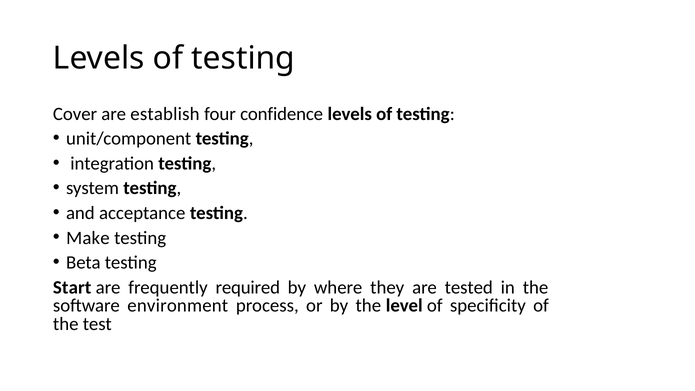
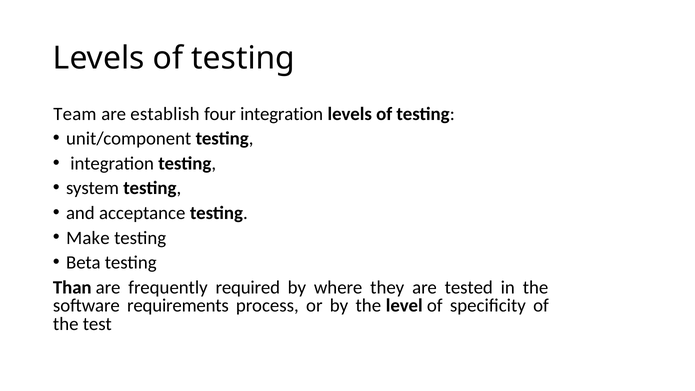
Cover: Cover -> Team (75, 114)
four confidence: confidence -> integration (282, 114)
Start: Start -> Than (72, 287)
environment: environment -> requirements (178, 306)
